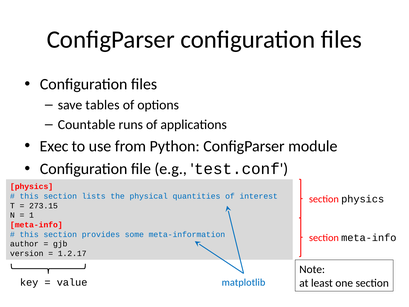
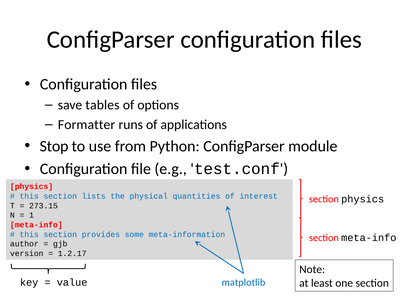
Countable: Countable -> Formatter (87, 125)
Exec: Exec -> Stop (54, 146)
